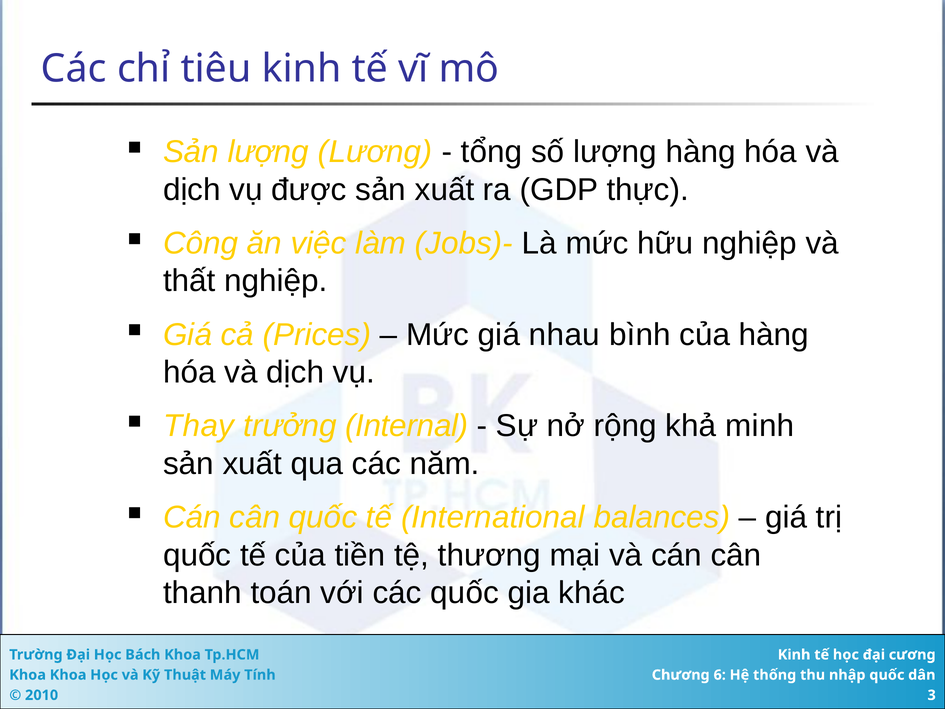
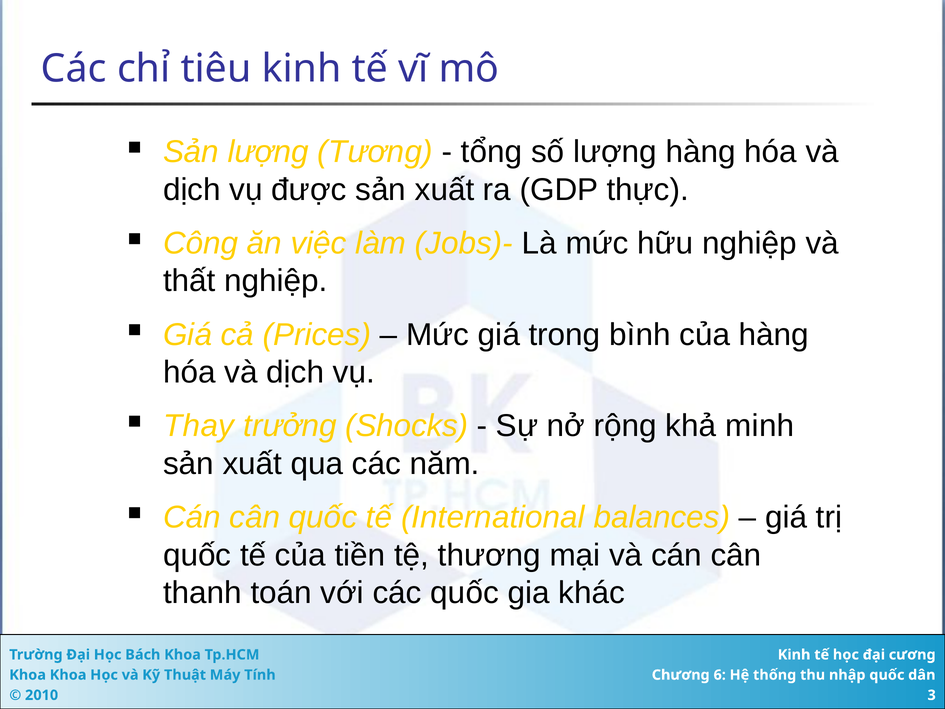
Lương: Lương -> Tương (375, 152)
nhau: nhau -> trong (565, 335)
Internal: Internal -> Shocks (407, 426)
